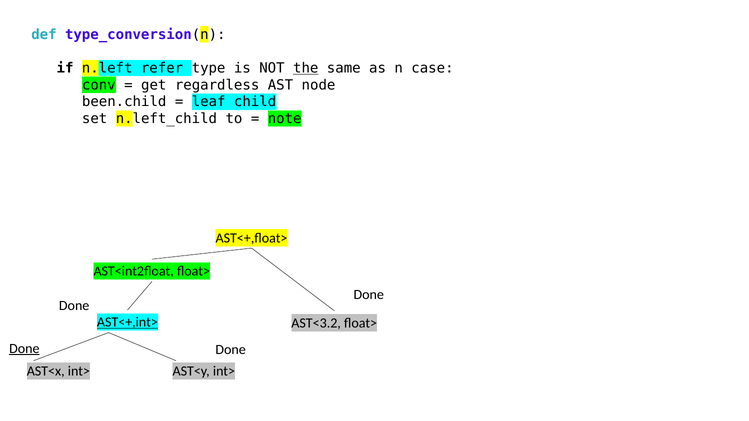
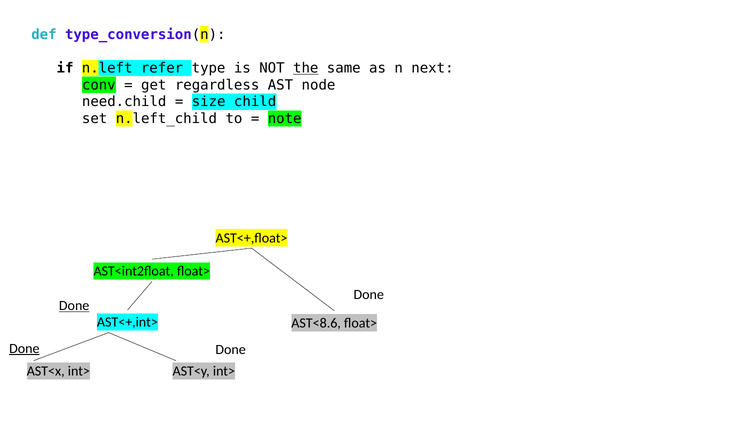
case: case -> next (432, 68)
been.child: been.child -> need.child (124, 102)
leaf: leaf -> size (209, 102)
Done underline: none -> present (74, 306)
AST<+,int> underline: present -> none (127, 322)
AST<3.2: AST<3.2 -> AST<8.6 (316, 323)
